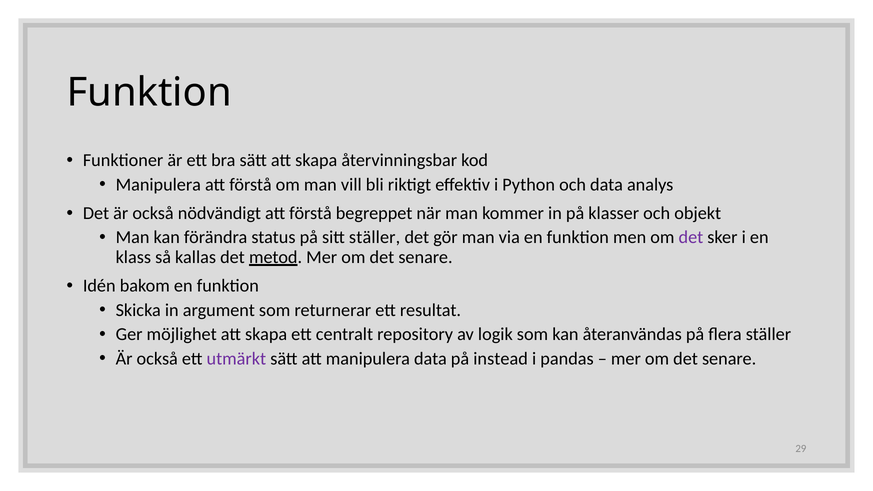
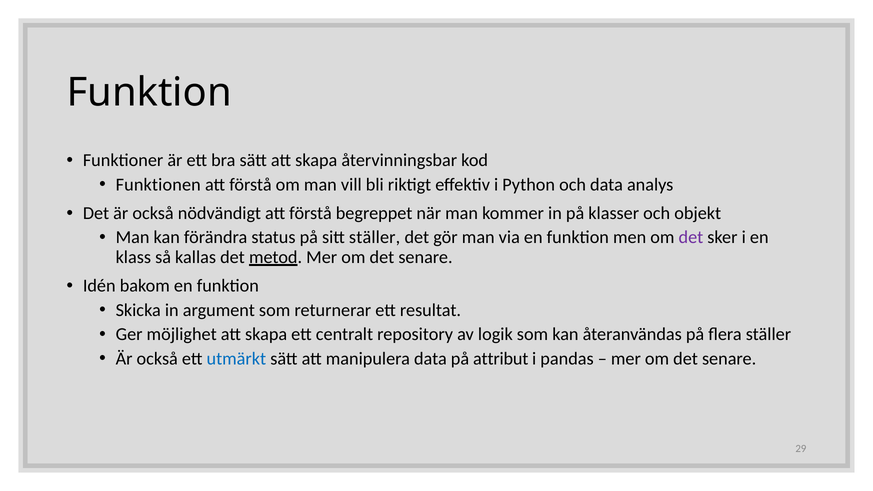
Manipulera: Manipulera -> Funktionen (158, 185)
utmärkt colour: purple -> blue (236, 359)
instead: instead -> attribut (501, 359)
